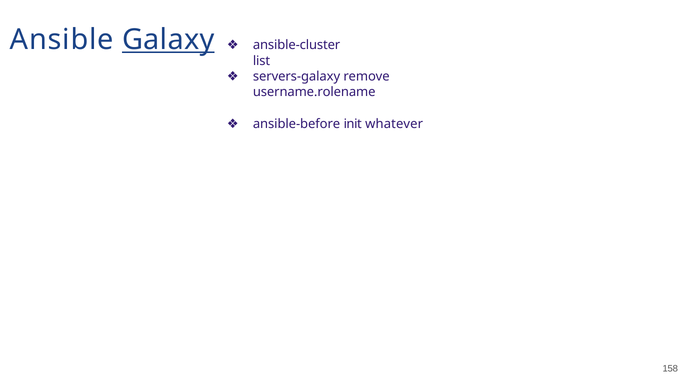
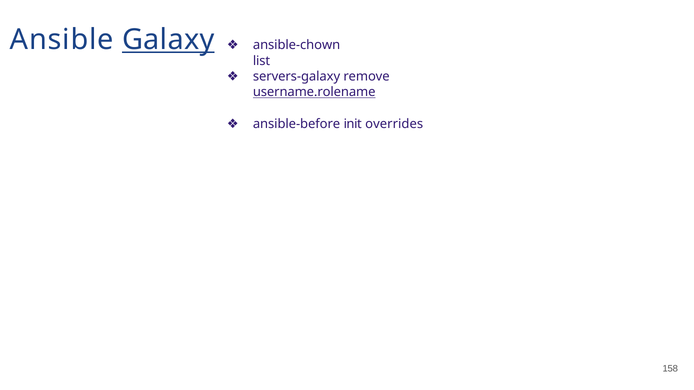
ansible-cluster: ansible-cluster -> ansible-chown (297, 45)
username.rolename underline: none -> present (314, 92)
whatever: whatever -> overrides (394, 124)
